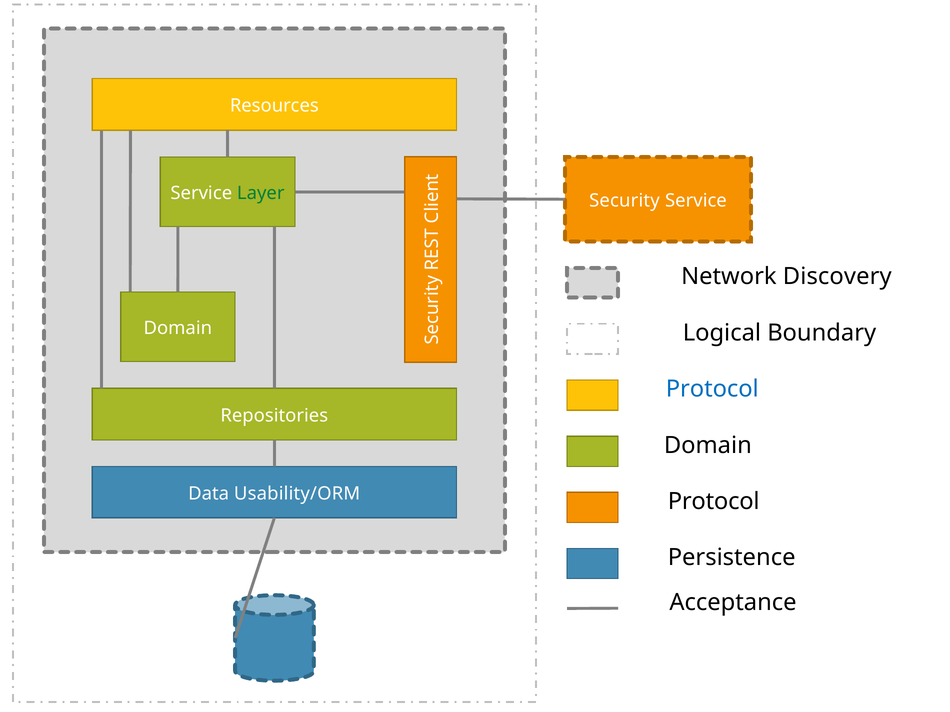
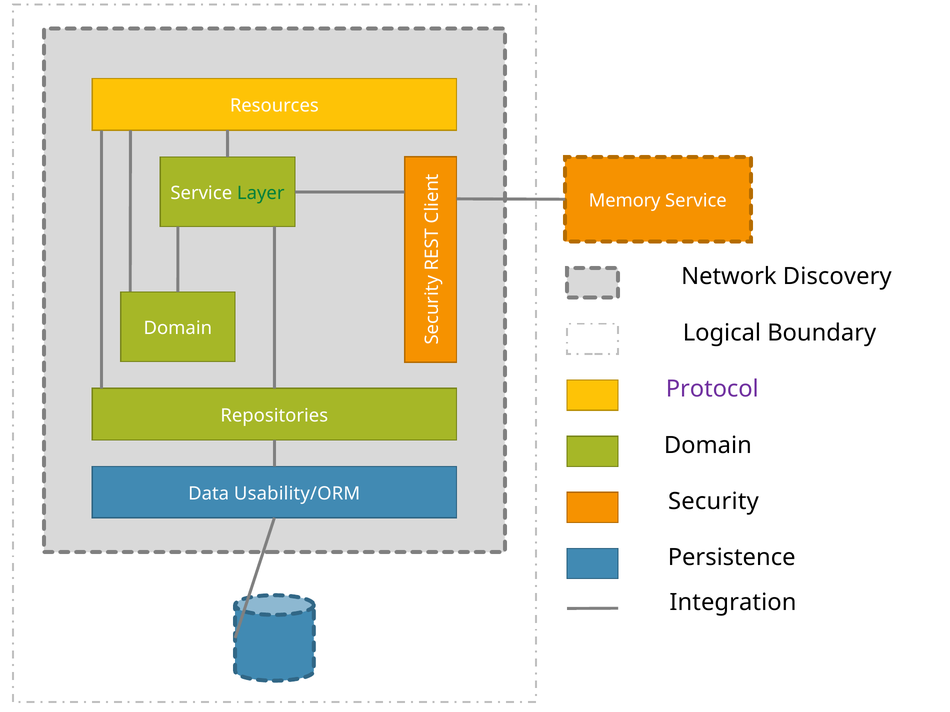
Security: Security -> Memory (625, 201)
Protocol colour: blue -> purple (712, 389)
Protocol: Protocol -> Security (713, 502)
Acceptance: Acceptance -> Integration (733, 603)
